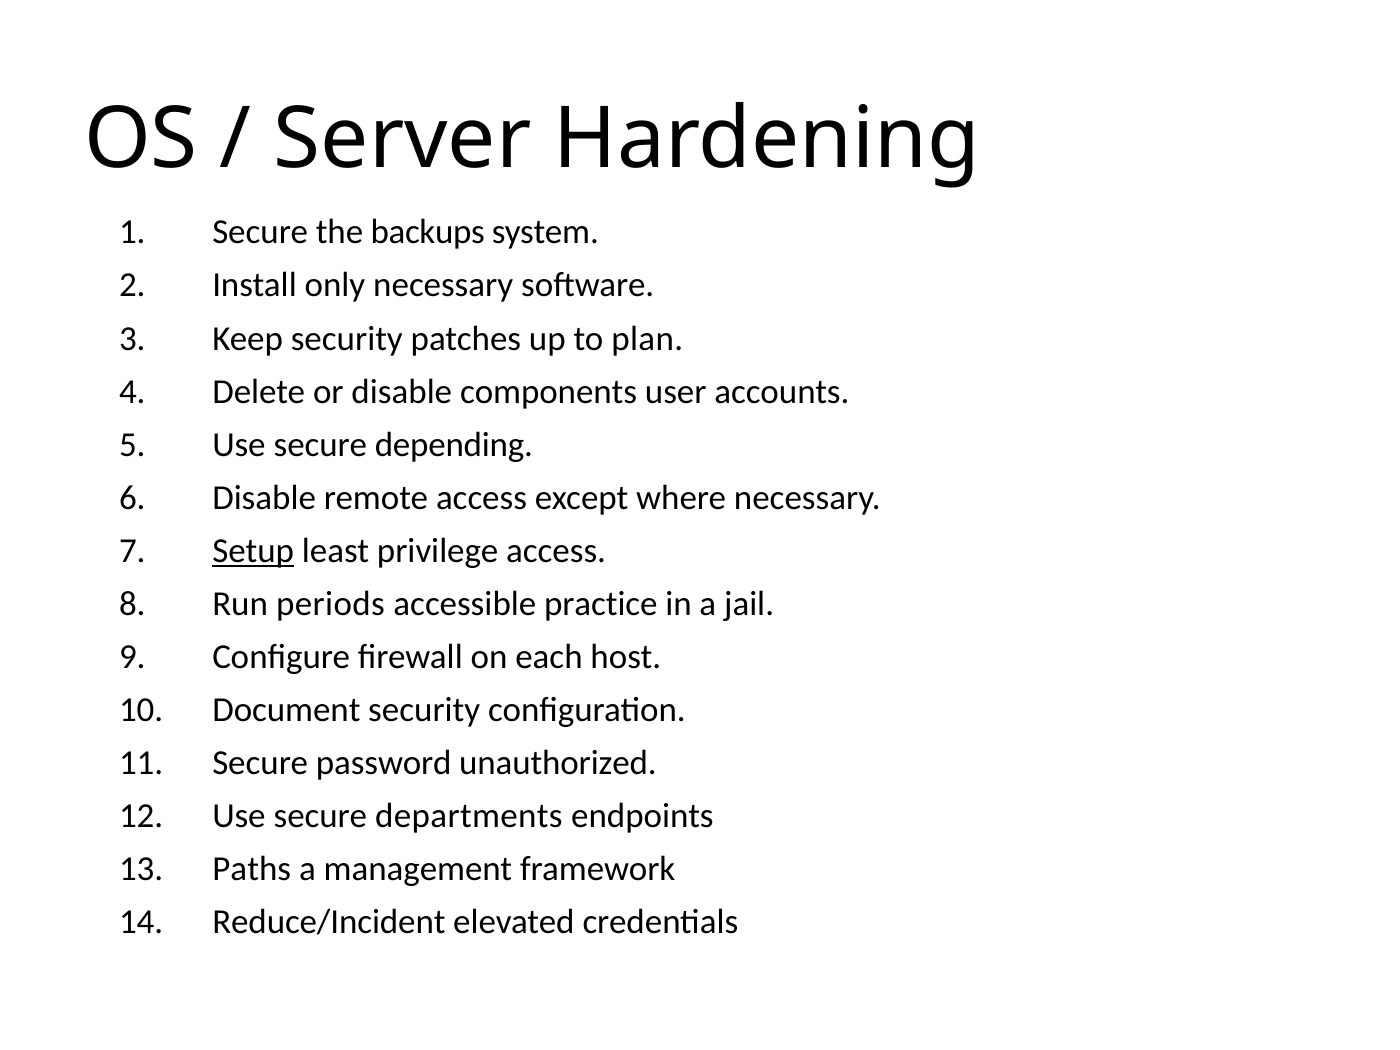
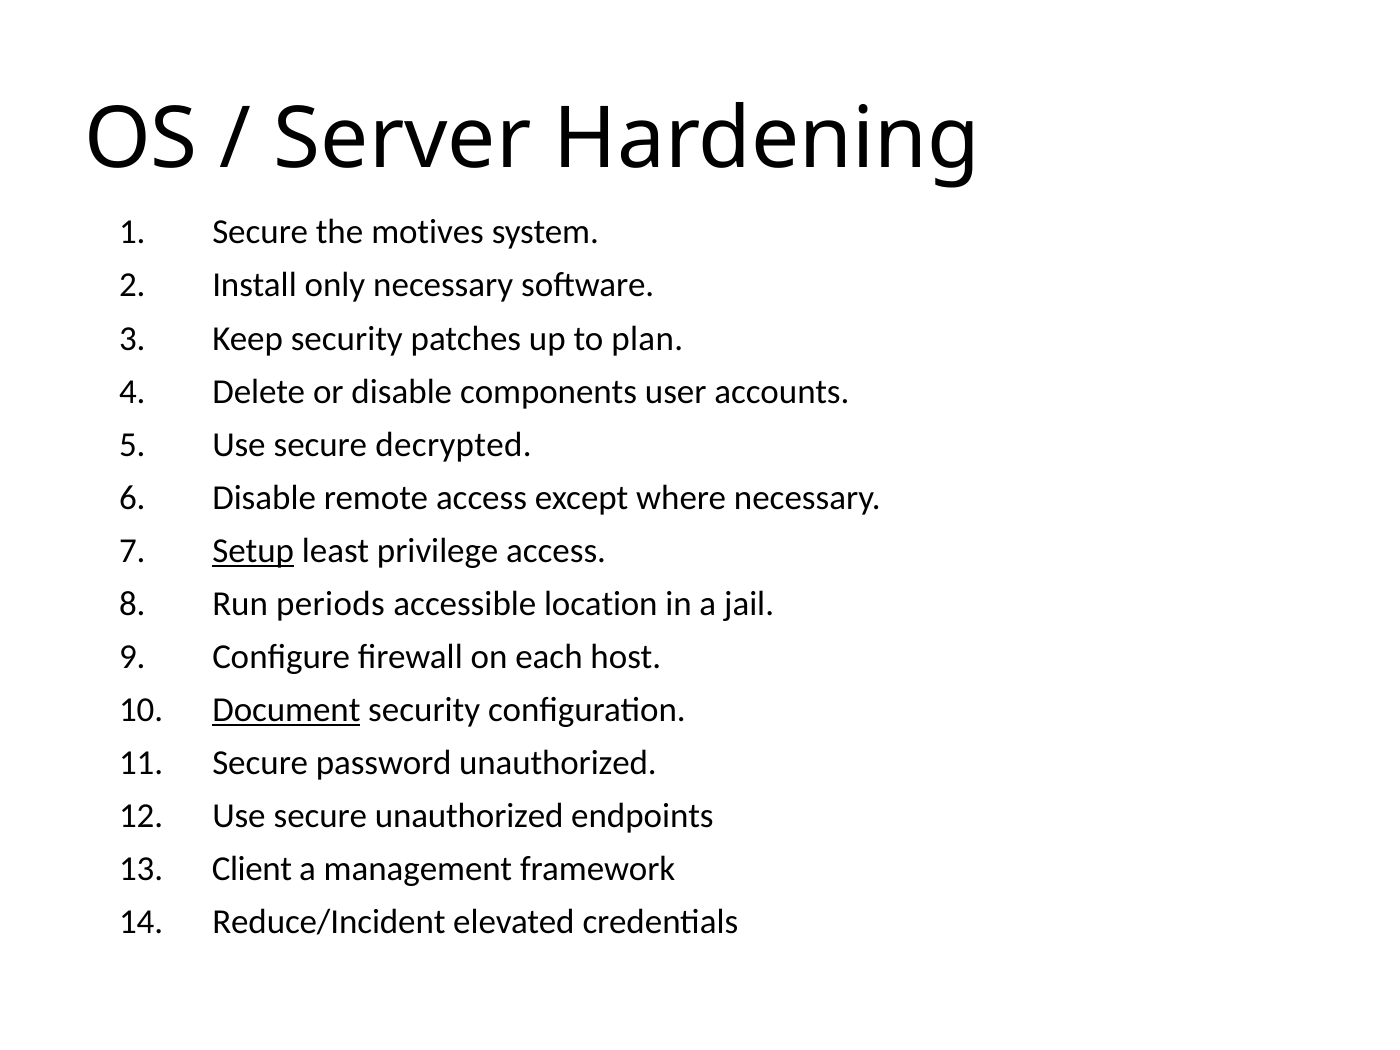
backups: backups -> motives (428, 232)
depending: depending -> decrypted (454, 445)
practice: practice -> location (601, 604)
Document underline: none -> present (286, 710)
secure departments: departments -> unauthorized (469, 816)
Paths: Paths -> Client (252, 869)
